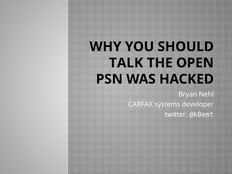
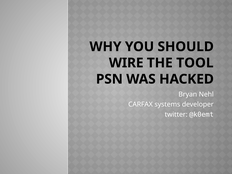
TALK: TALK -> WIRE (126, 63)
OPEN: OPEN -> TOOL (195, 63)
